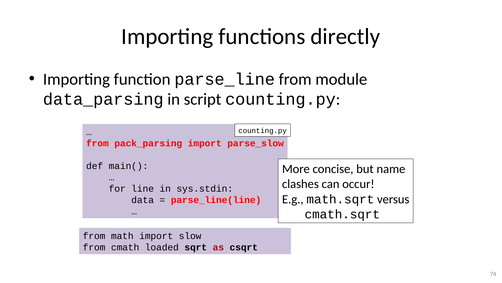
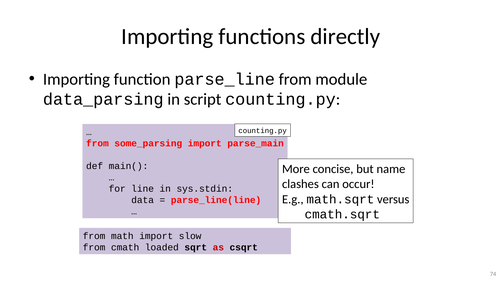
pack_parsing: pack_parsing -> some_parsing (148, 143)
parse_slow: parse_slow -> parse_main (256, 143)
